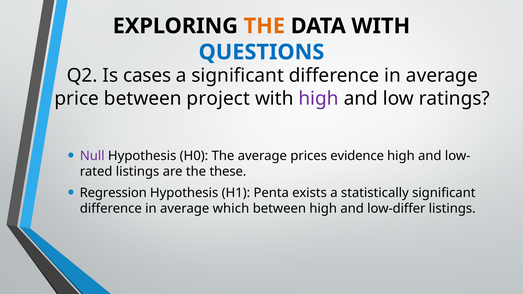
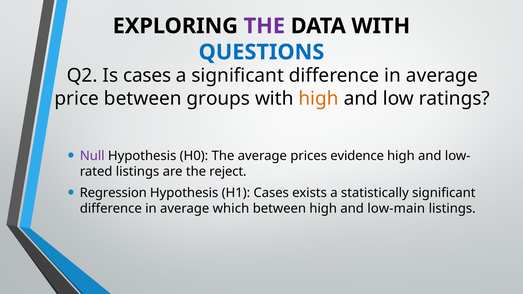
THE colour: orange -> purple (264, 26)
project: project -> groups (218, 99)
high colour: purple -> orange (319, 99)
these: these -> reject (228, 172)
H1 Penta: Penta -> Cases (271, 193)
low-differ: low-differ -> low-main (396, 209)
